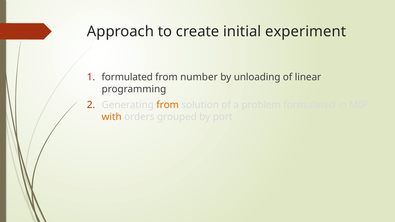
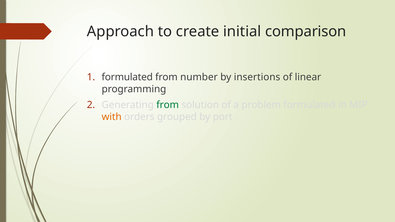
experiment: experiment -> comparison (306, 32)
unloading: unloading -> insertions (257, 77)
from colour: orange -> green (168, 105)
